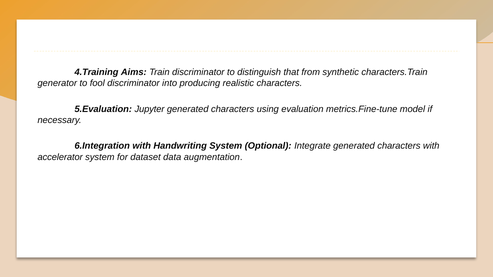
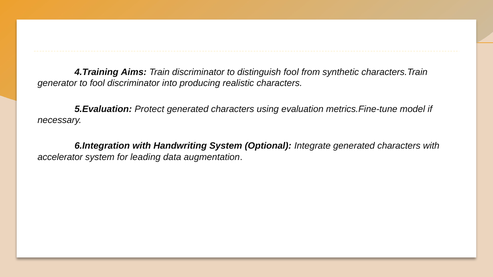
distinguish that: that -> fool (291, 72)
Jupyter: Jupyter -> Protect (149, 109)
dataset: dataset -> leading (145, 157)
